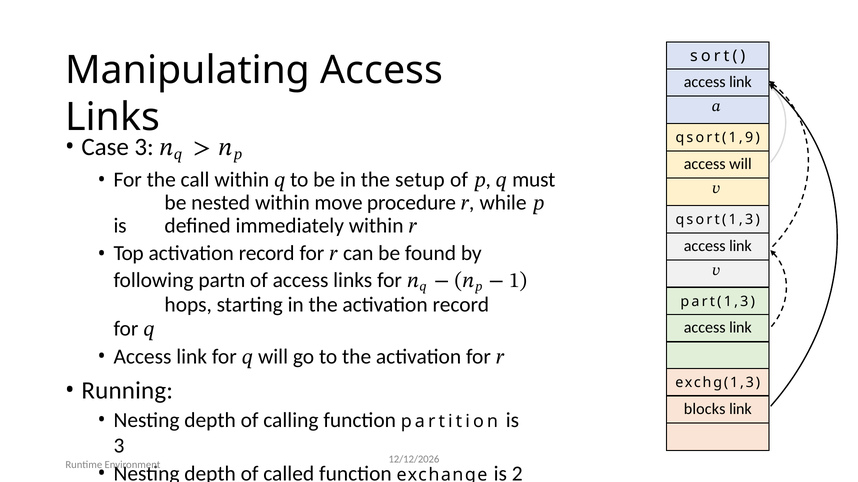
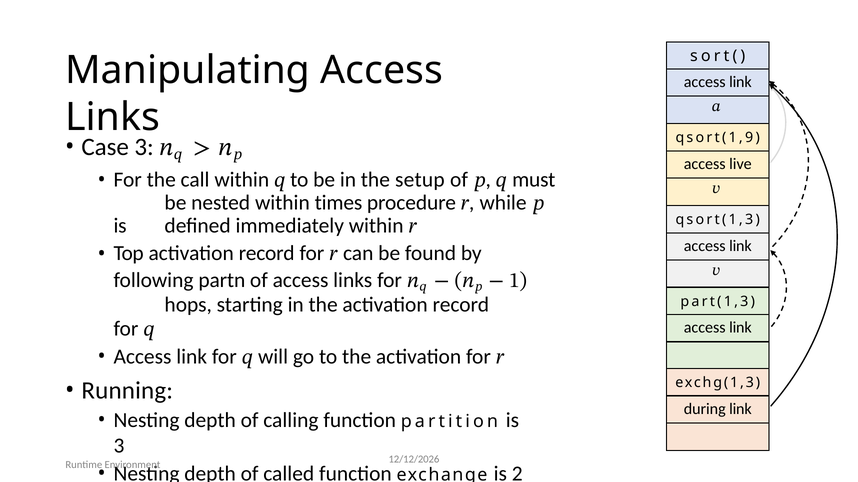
access will: will -> live (740, 164)
move: move -> times (338, 203)
blocks: blocks -> during (705, 409)
